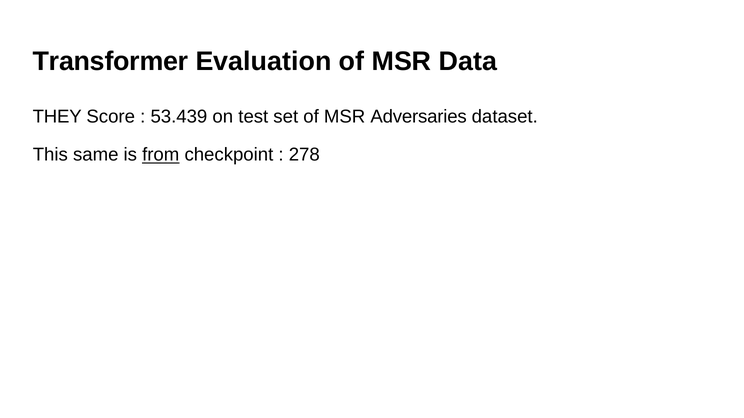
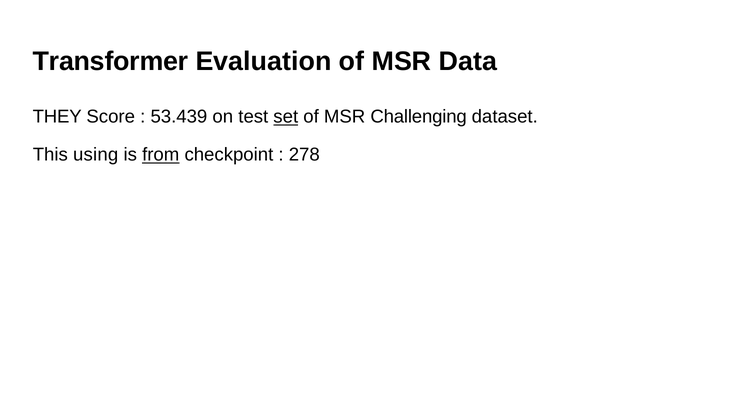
set underline: none -> present (286, 117)
Adversaries: Adversaries -> Challenging (419, 117)
same: same -> using (96, 155)
